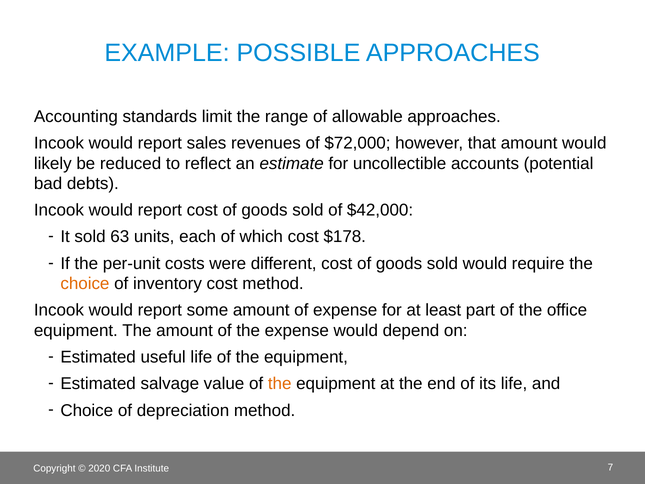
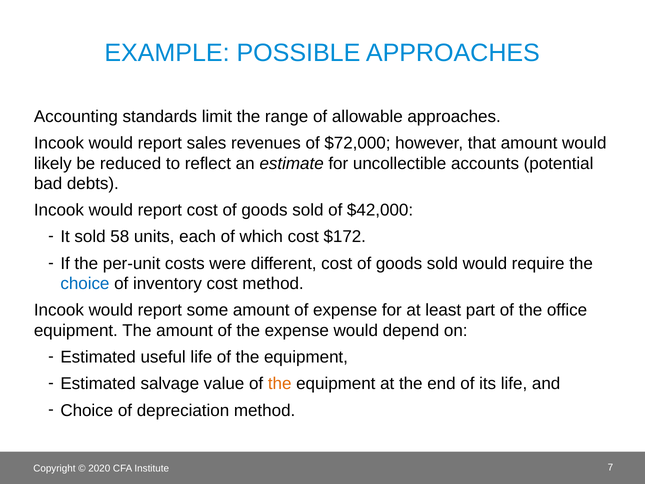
63: 63 -> 58 (120, 237)
$178: $178 -> $172 (345, 237)
choice colour: orange -> blue (85, 284)
